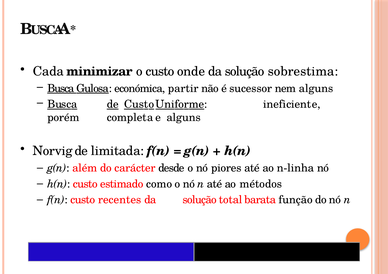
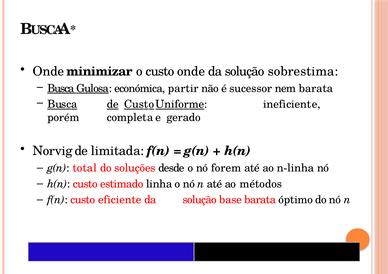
Cada: Cada -> Onde (48, 71)
nem alguns: alguns -> barata (316, 88)
alguns: alguns -> gerado (184, 118)
além: além -> total (85, 168)
carácter: carácter -> soluções (135, 168)
piores: piores -> forem (226, 168)
como: como -> linha (159, 184)
recentes: recentes -> eficiente (120, 200)
total: total -> base (231, 200)
função: função -> óptimo (296, 200)
